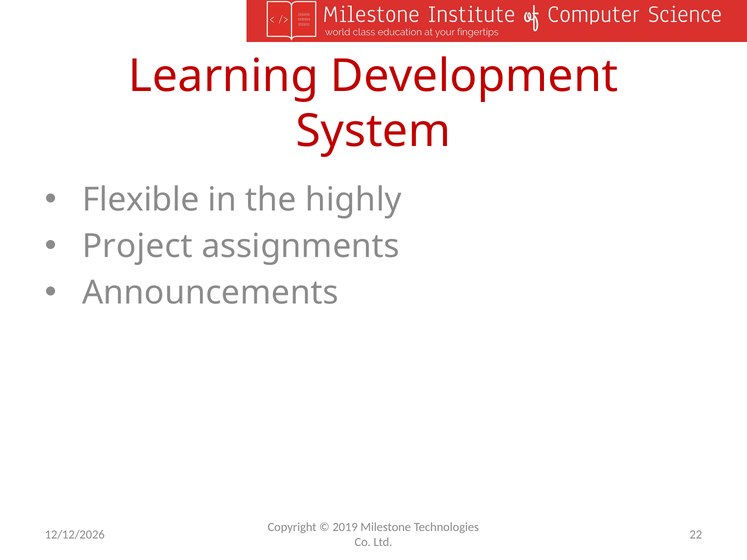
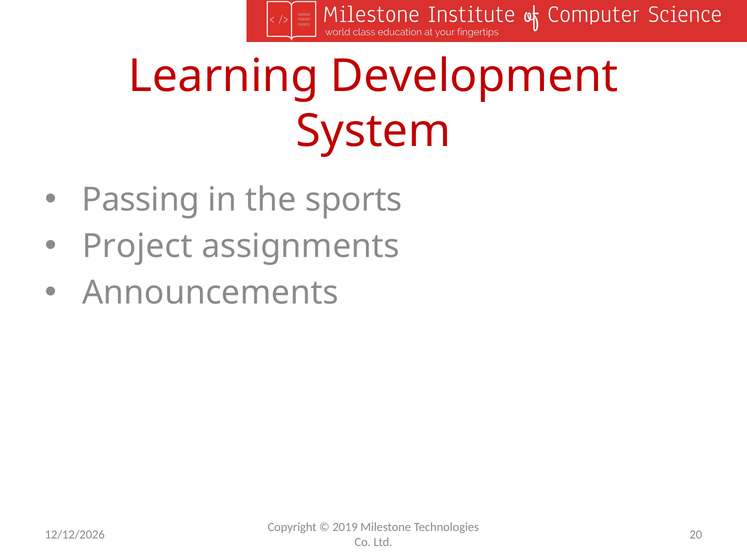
Flexible: Flexible -> Passing (141, 200)
highly: highly -> sports (354, 200)
22: 22 -> 20 (696, 535)
